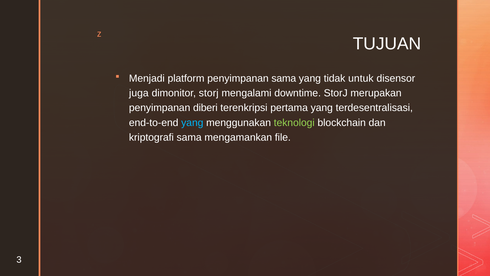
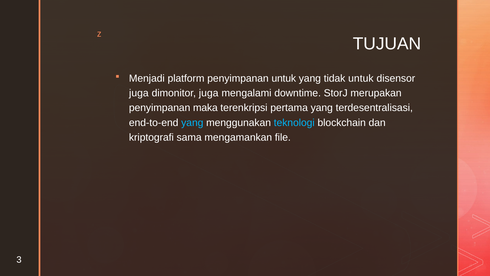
penyimpanan sama: sama -> untuk (284, 78)
dimonitor storj: storj -> juga (209, 93)
diberi: diberi -> maka (205, 108)
teknologi colour: light green -> light blue (294, 123)
